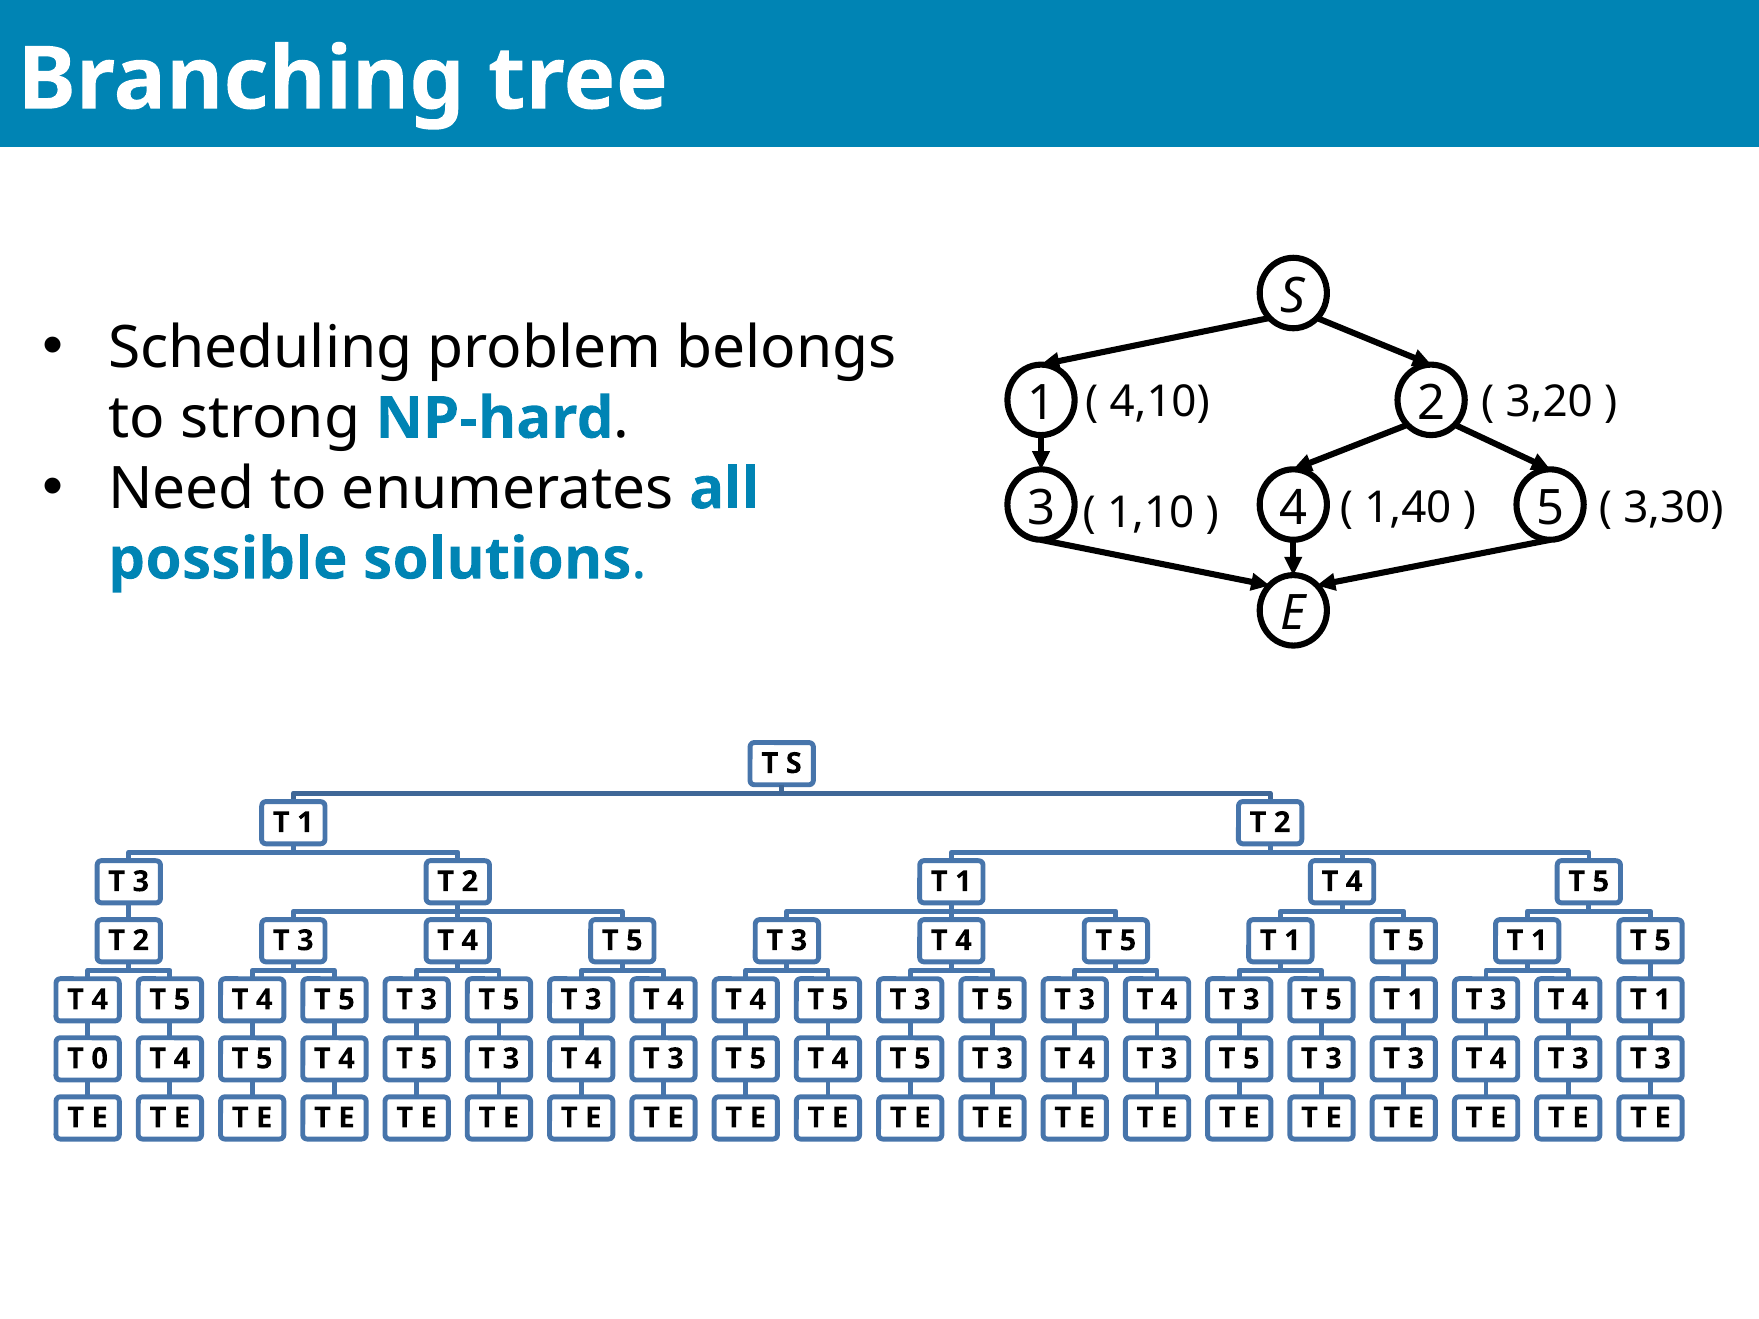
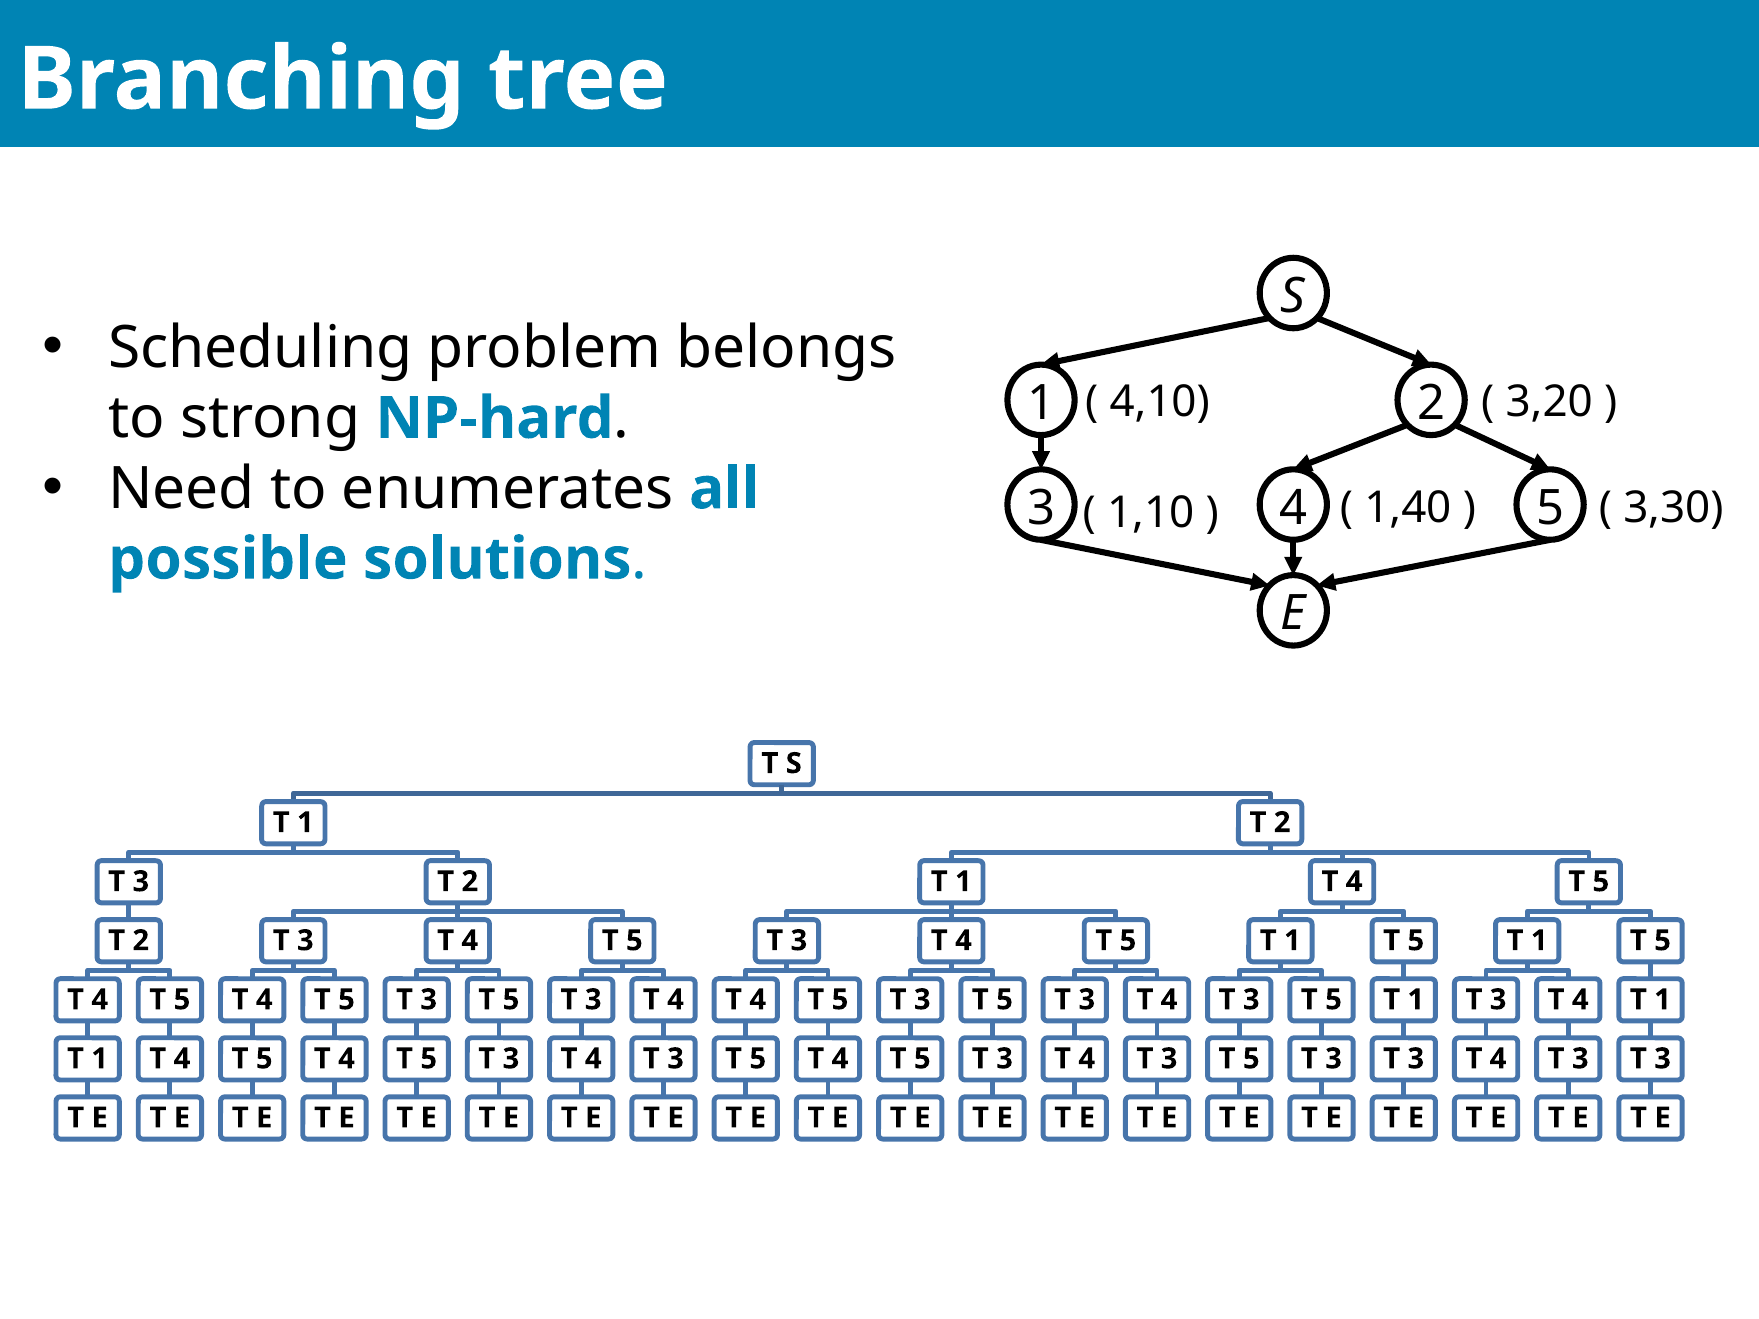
0: 0 -> 1 (100, 1059)
